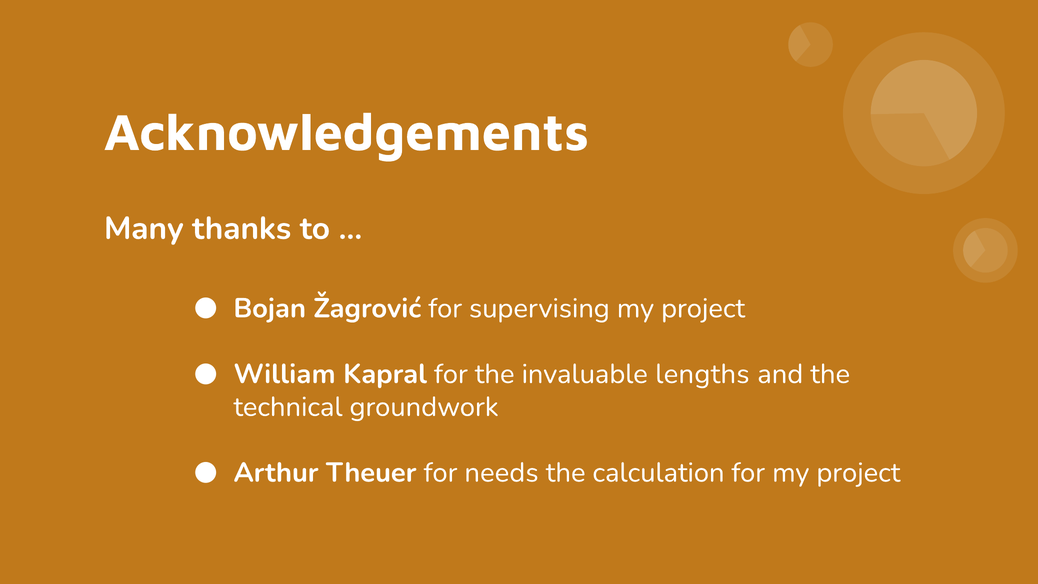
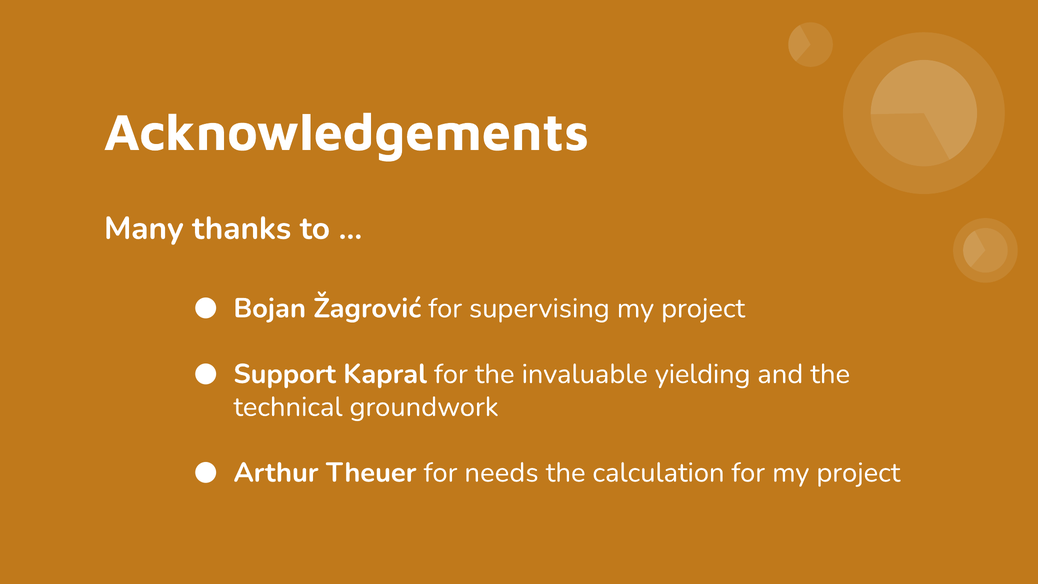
William: William -> Support (285, 374)
lengths: lengths -> yielding (703, 374)
